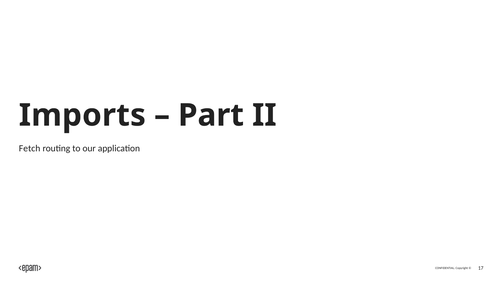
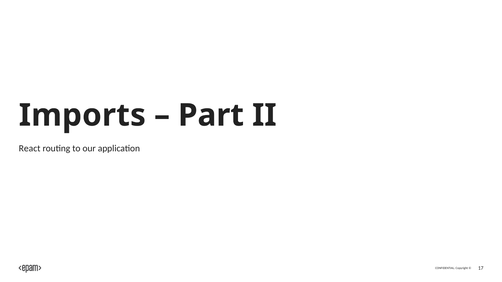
Fetch: Fetch -> React (30, 149)
